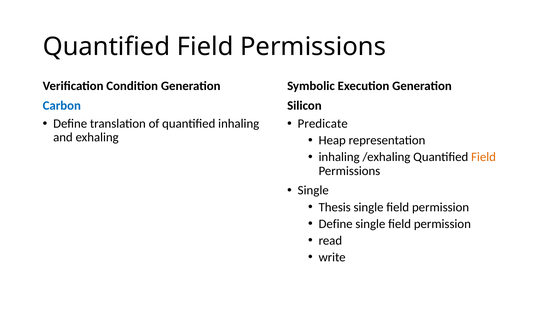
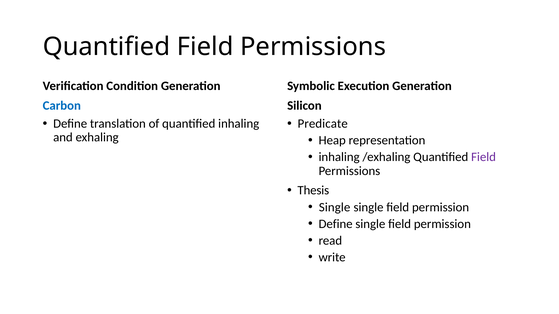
Field colour: orange -> purple (484, 157)
Single: Single -> Thesis (313, 191)
Thesis: Thesis -> Single (335, 207)
